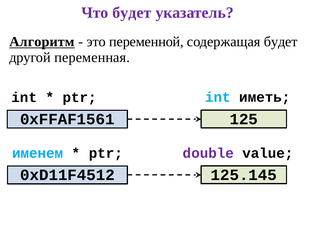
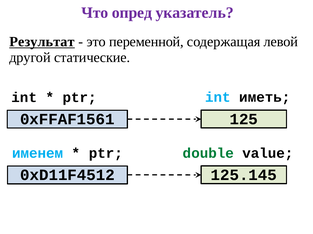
Что будет: будет -> опред (132, 13)
Алгоритм: Алгоритм -> Результат (42, 42)
содержащая будет: будет -> левой (281, 42)
переменная: переменная -> статические (92, 58)
double colour: purple -> green (208, 154)
